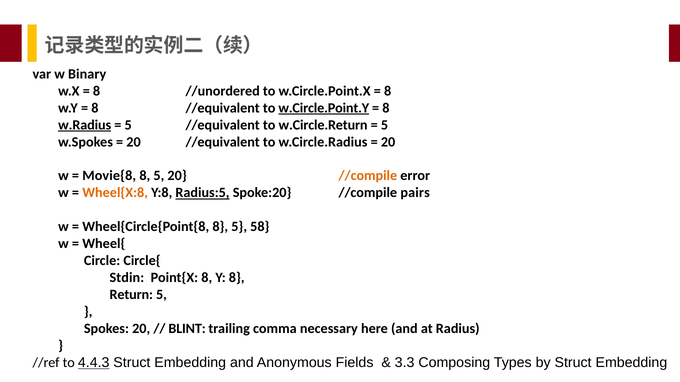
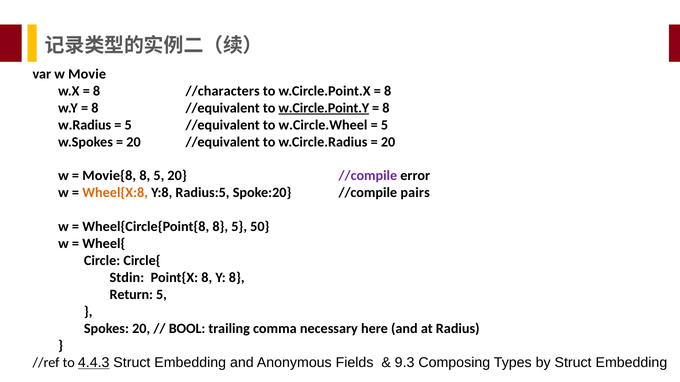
Binary: Binary -> Movie (87, 74)
//unordered: //unordered -> //characters (223, 91)
w.Radius underline: present -> none (85, 125)
w.Circle.Return: w.Circle.Return -> w.Circle.Wheel (323, 125)
//compile colour: orange -> purple (368, 176)
Radius:5 underline: present -> none (202, 193)
58: 58 -> 50 (260, 227)
BLINT: BLINT -> BOOL (187, 329)
3.3: 3.3 -> 9.3 (405, 363)
